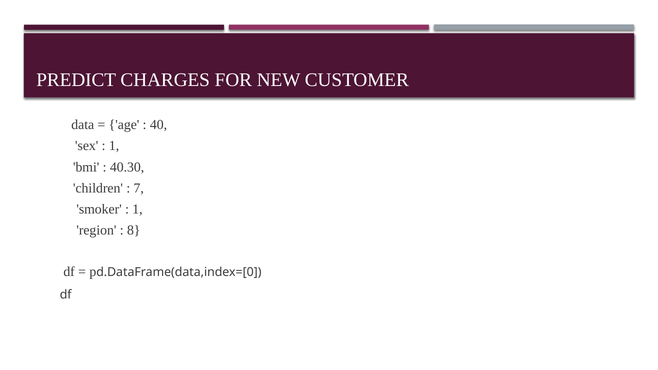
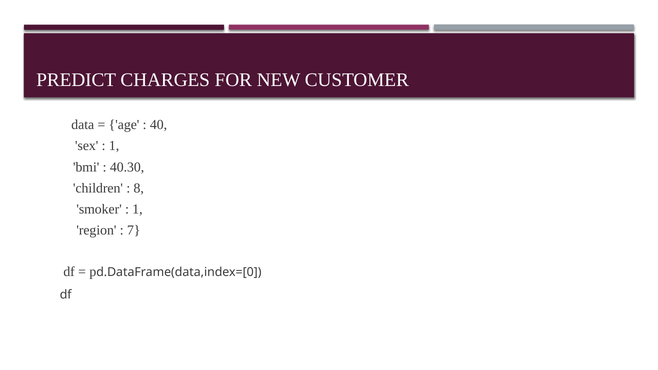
7: 7 -> 8 (139, 188)
8: 8 -> 7 (134, 231)
